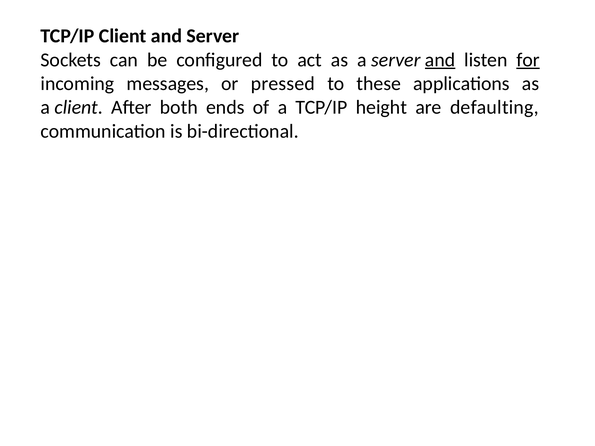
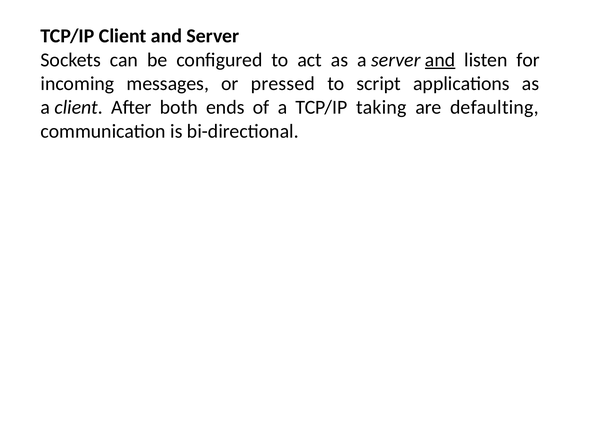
for underline: present -> none (528, 60)
these: these -> script (379, 84)
height: height -> taking (381, 107)
